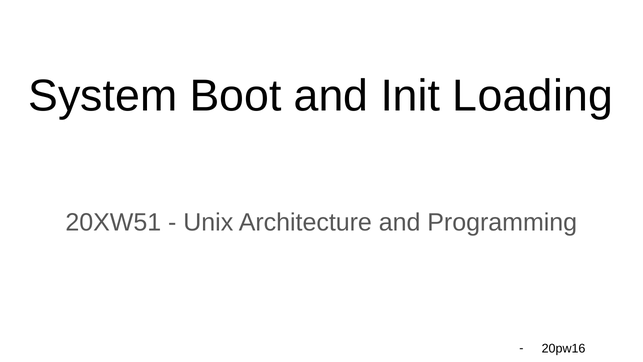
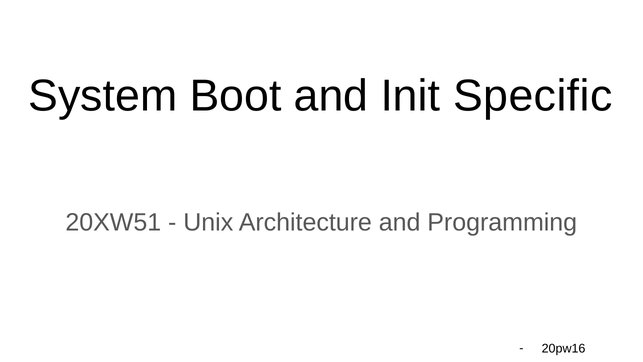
Loading: Loading -> Specific (533, 96)
